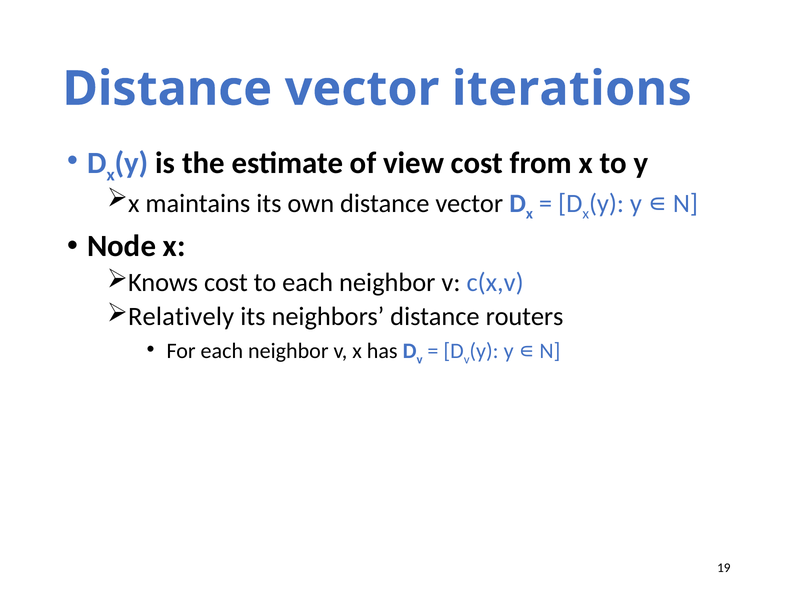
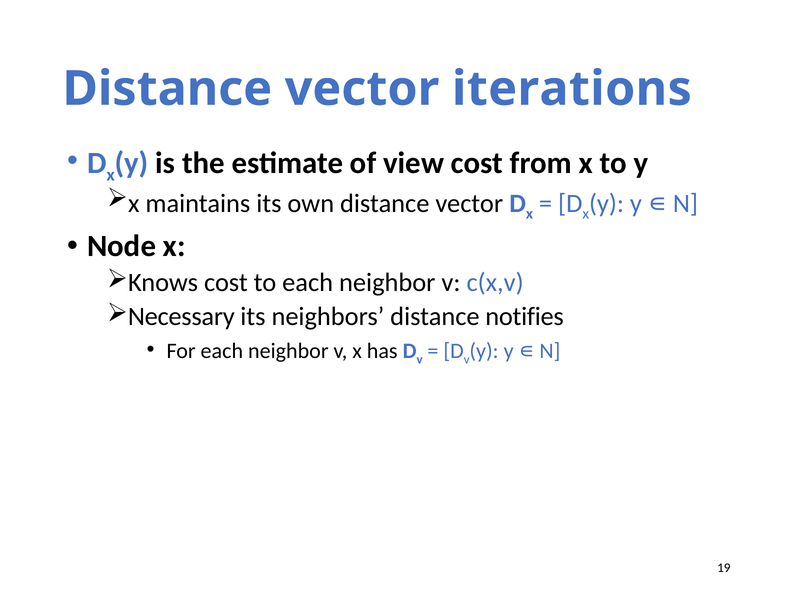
Relatively: Relatively -> Necessary (181, 317)
routers: routers -> notifies (525, 317)
